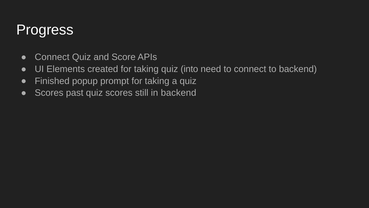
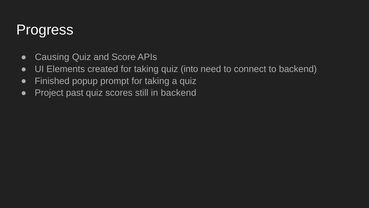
Connect: Connect -> Causing (52, 57)
Scores: Scores -> Project (49, 93)
